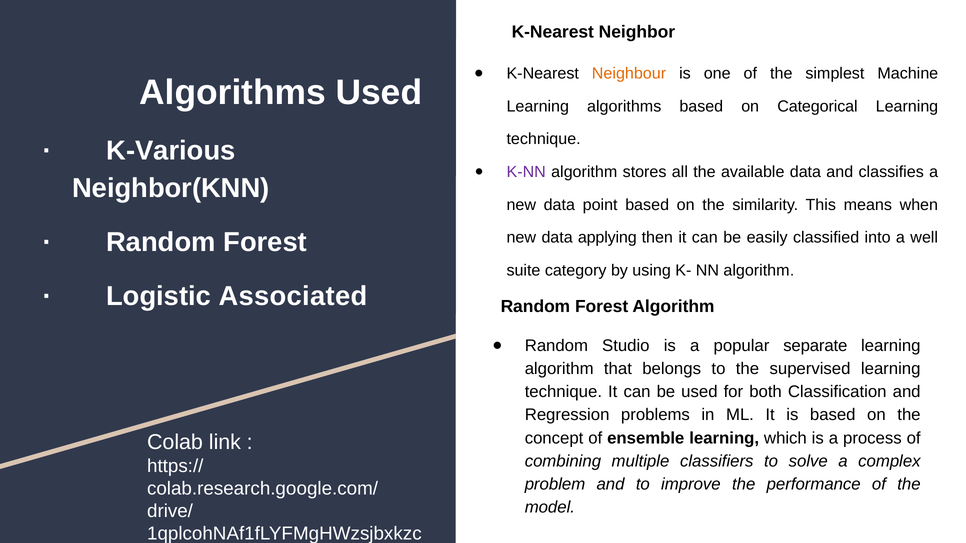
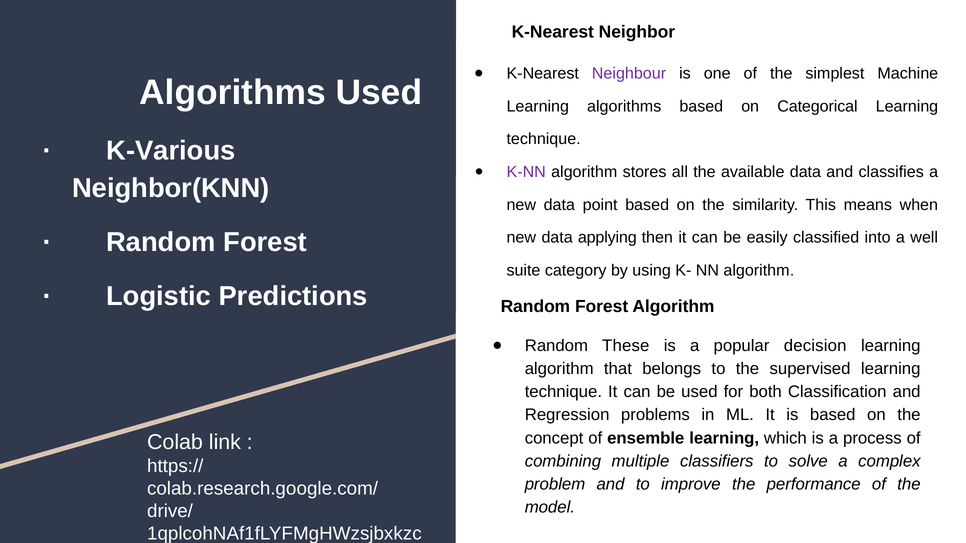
Neighbour colour: orange -> purple (629, 74)
Associated: Associated -> Predictions (293, 296)
Studio: Studio -> These (626, 346)
separate: separate -> decision (815, 346)
